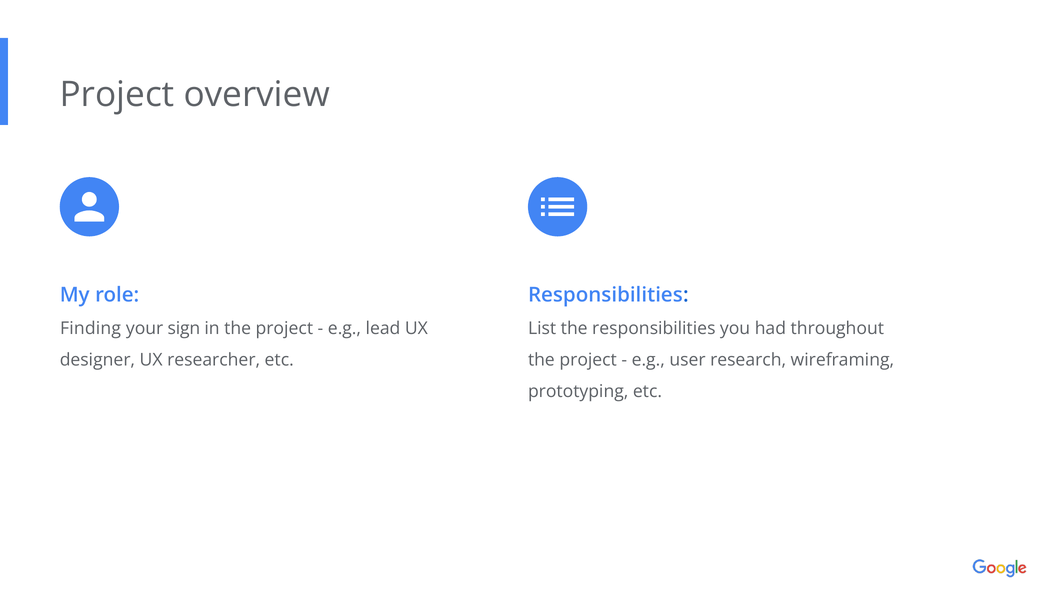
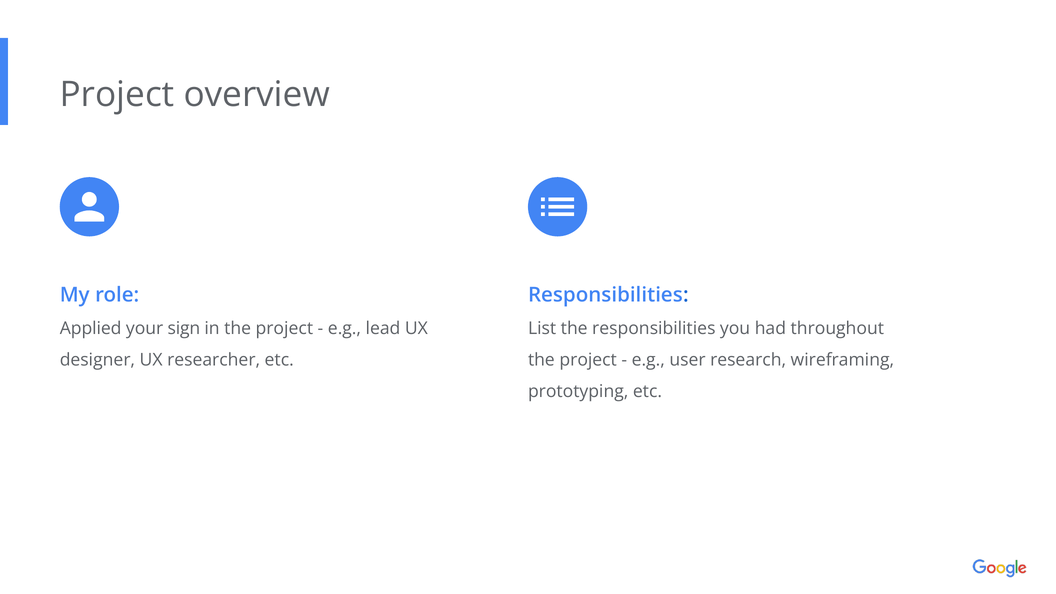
Finding: Finding -> Applied (91, 328)
